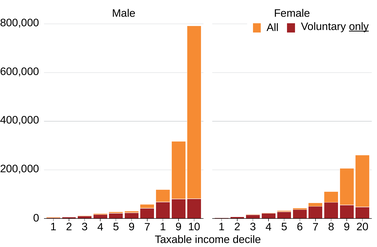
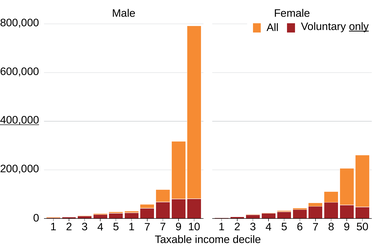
400,000 underline: none -> present (20, 120)
5 9: 9 -> 1 (132, 227)
7 1: 1 -> 7 (163, 227)
20: 20 -> 50 (362, 227)
